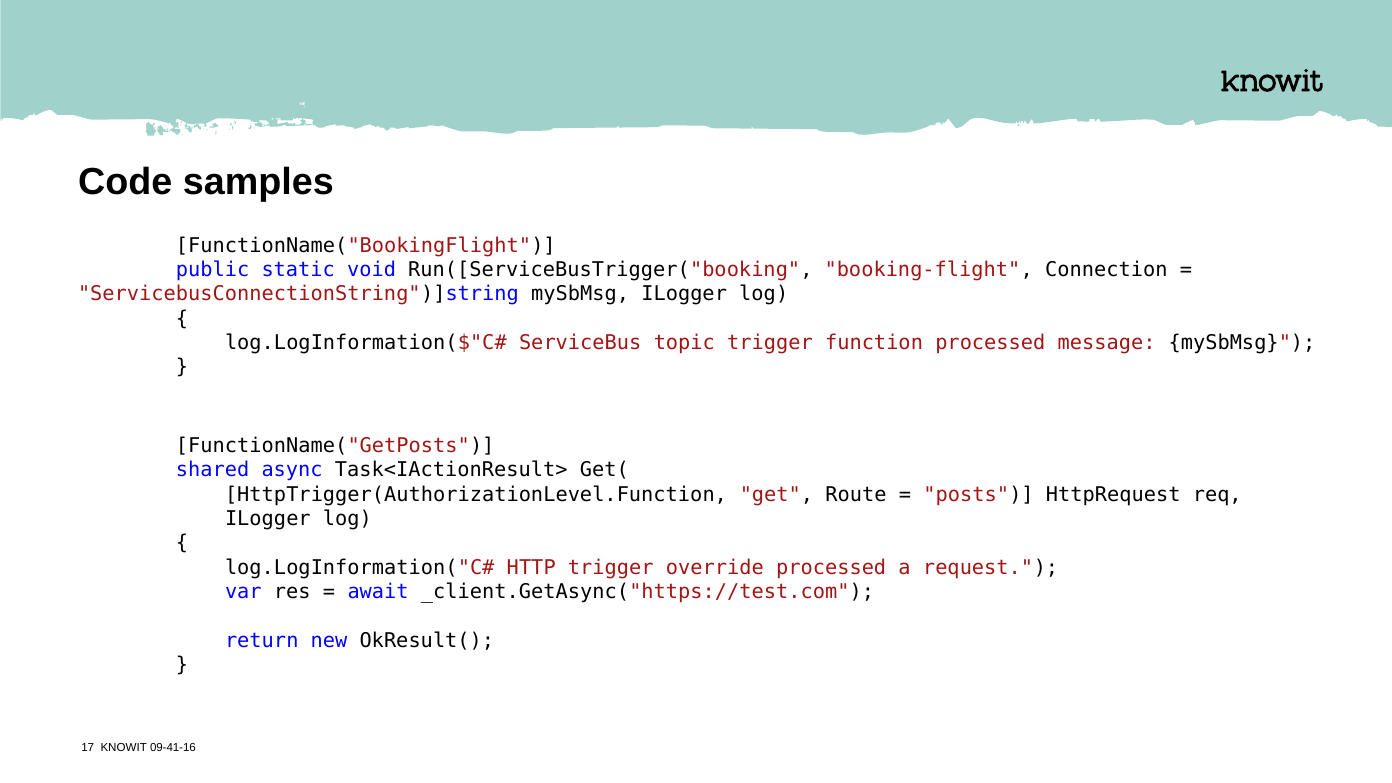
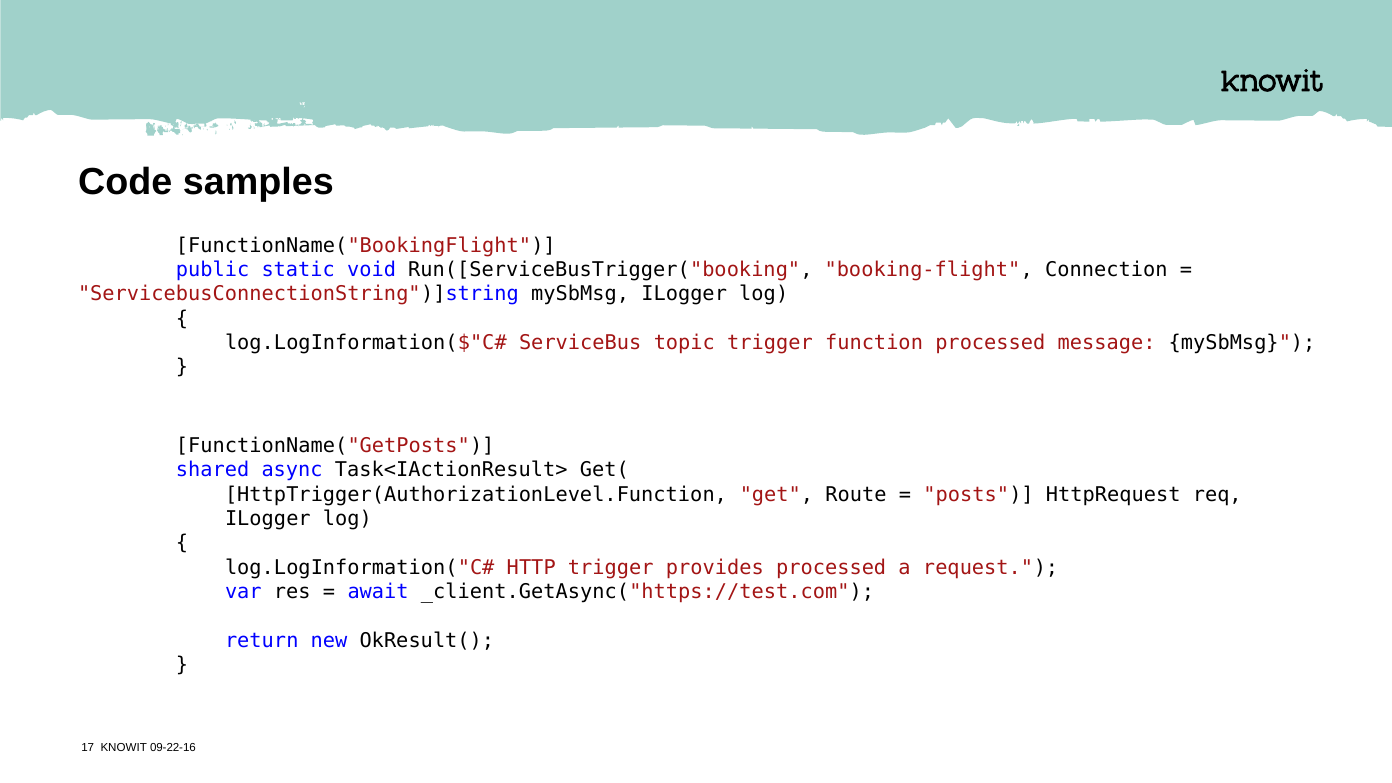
override: override -> provides (715, 568)
09-41-16: 09-41-16 -> 09-22-16 (173, 747)
